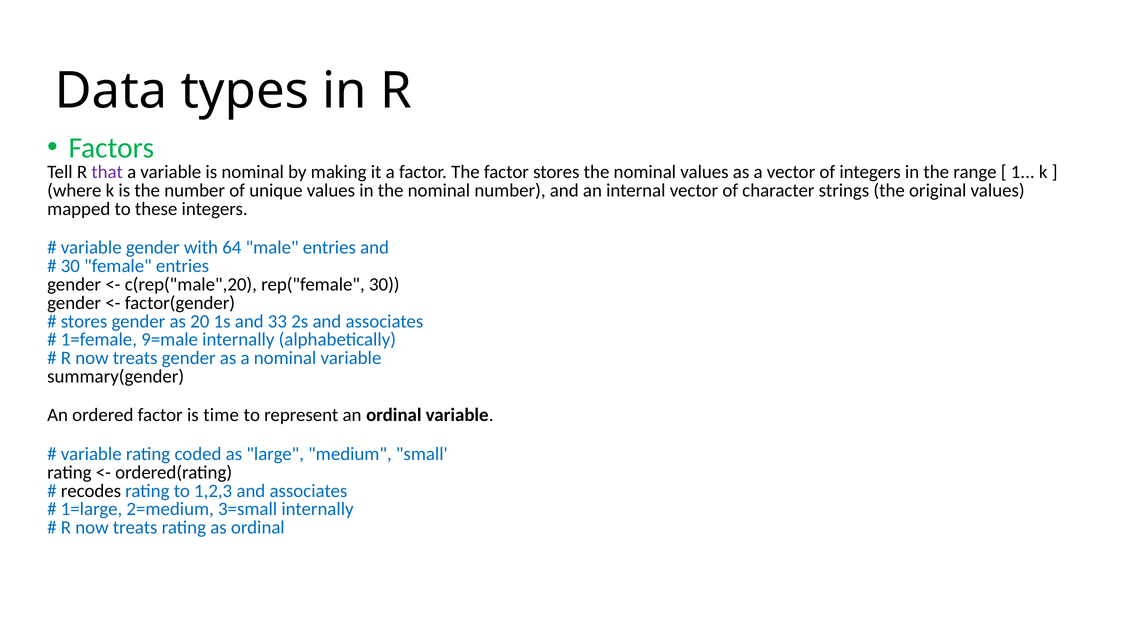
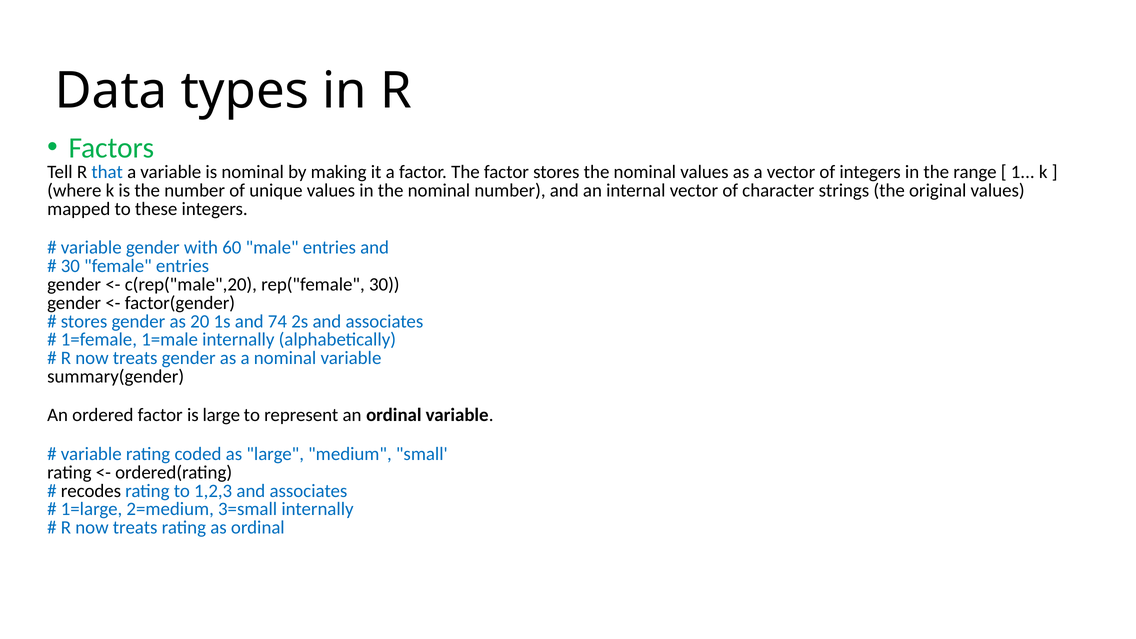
that colour: purple -> blue (107, 172)
64: 64 -> 60 (232, 248)
33: 33 -> 74 (277, 321)
9=male: 9=male -> 1=male (170, 340)
is time: time -> large (221, 415)
